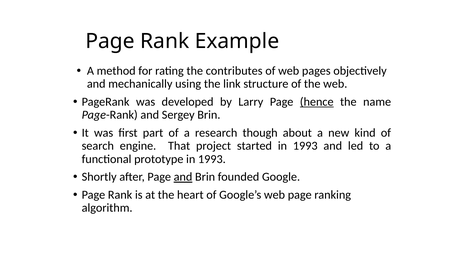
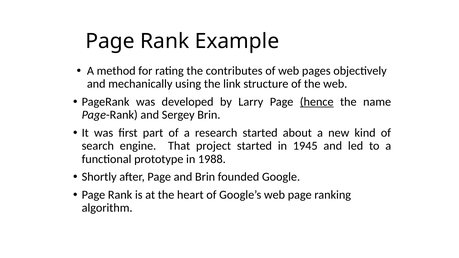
research though: though -> started (260, 133)
started in 1993: 1993 -> 1945 (305, 146)
prototype in 1993: 1993 -> 1988 (212, 159)
and underline: present -> none (183, 177)
